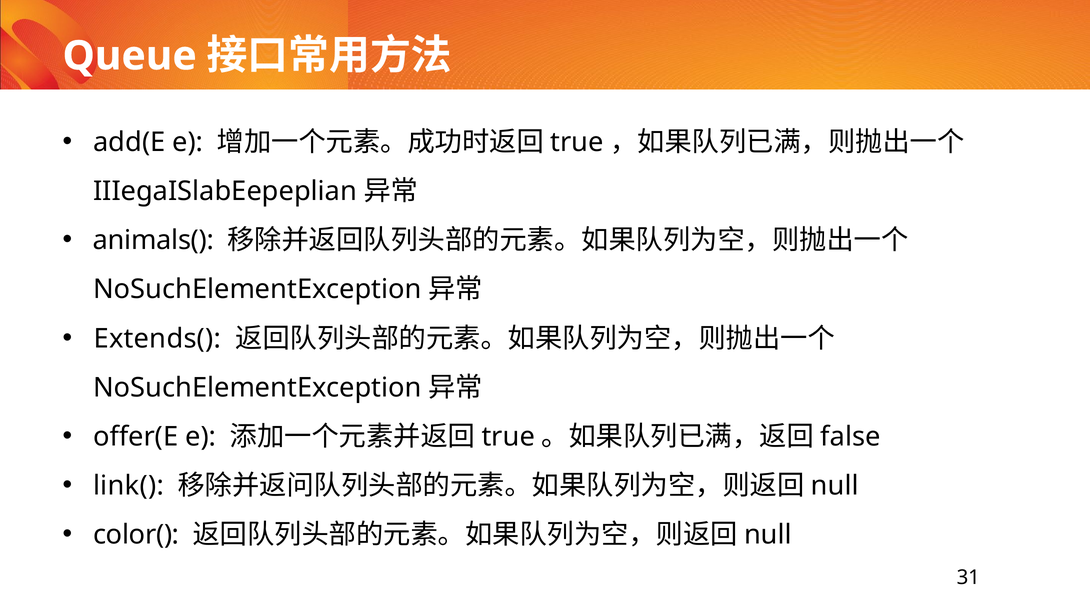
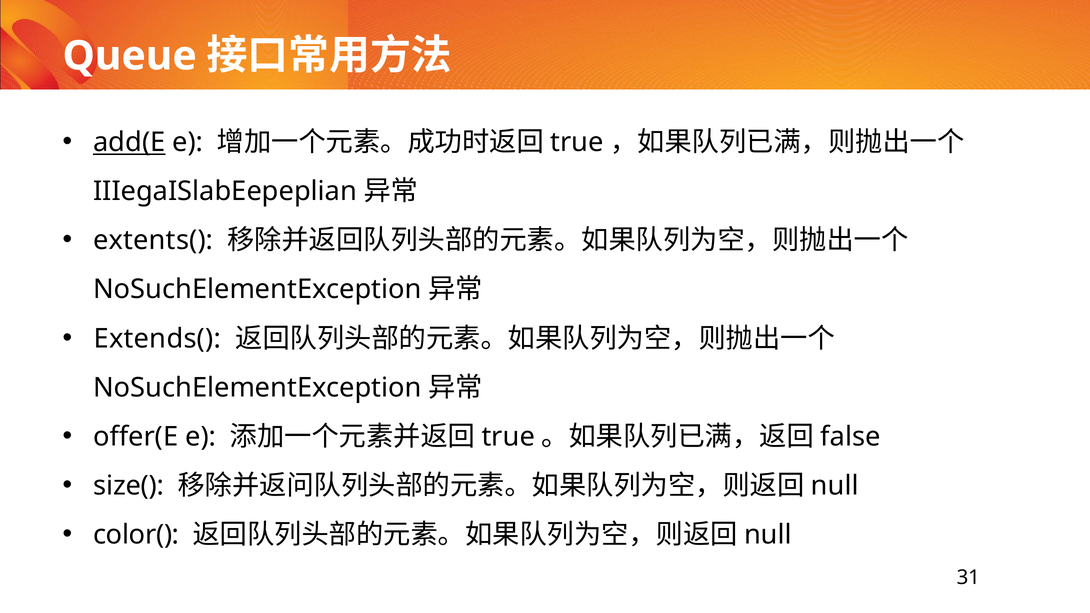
add(E underline: none -> present (129, 142)
animals(: animals( -> extents( (153, 241)
link(: link( -> size( (129, 486)
